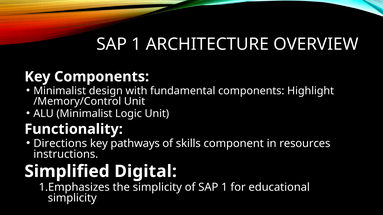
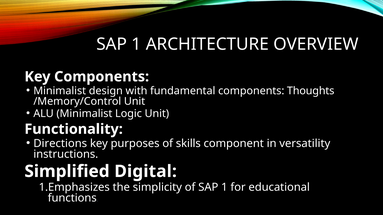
Highlight: Highlight -> Thoughts (311, 91)
pathways: pathways -> purposes (135, 144)
resources: resources -> versatility (305, 144)
simplicity: simplicity -> functions (72, 198)
